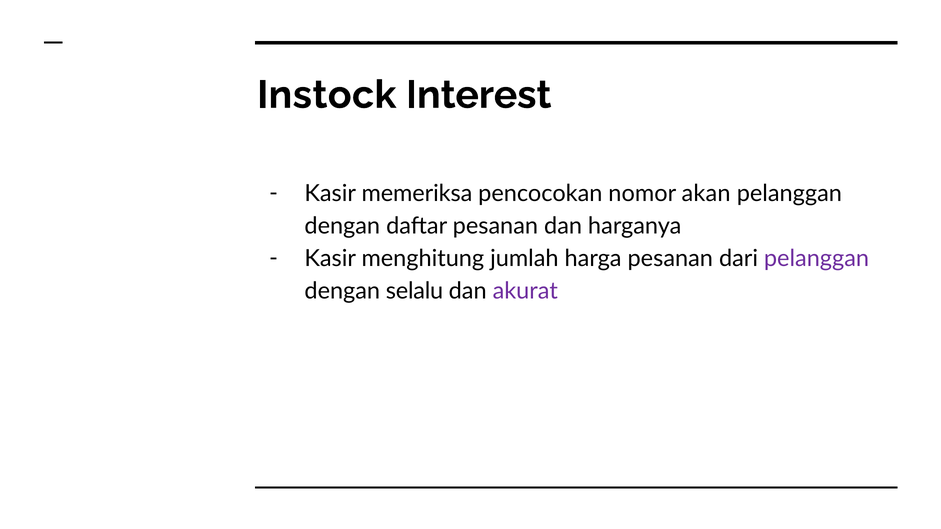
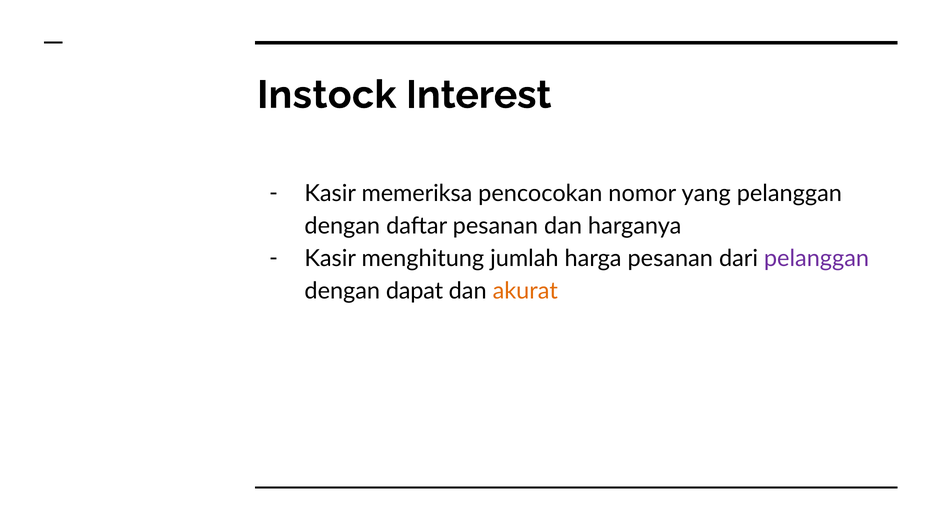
akan: akan -> yang (706, 194)
selalu: selalu -> dapat (415, 291)
akurat colour: purple -> orange (525, 291)
